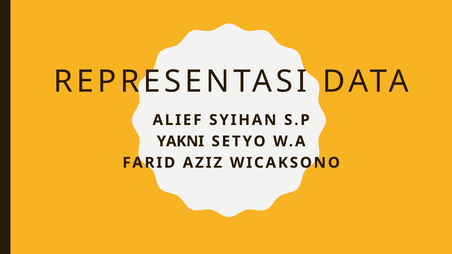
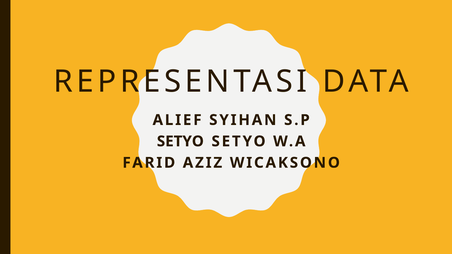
YAKNI: YAKNI -> SETYO (180, 141)
